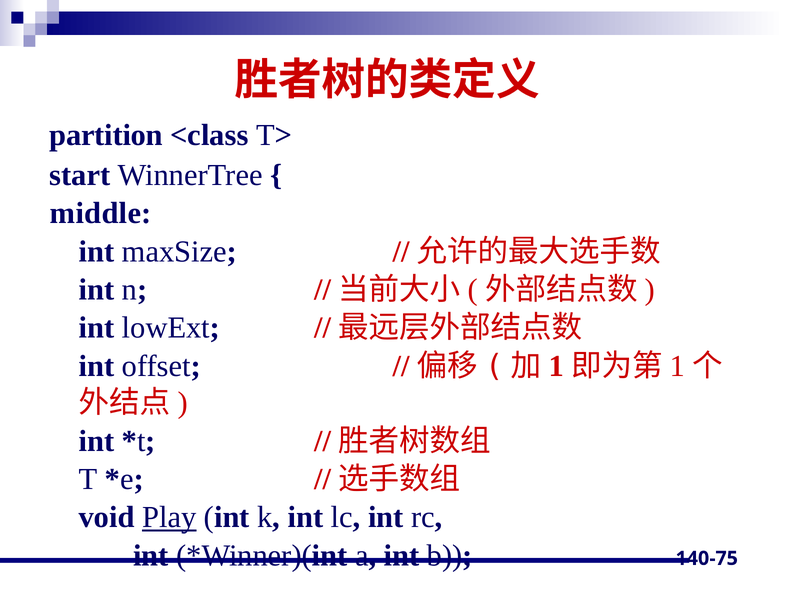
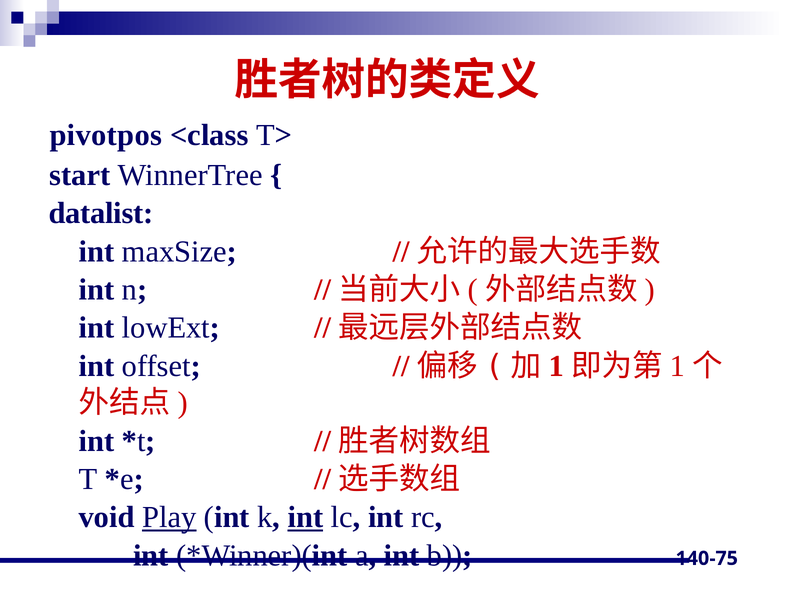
partition: partition -> pivotpos (106, 135)
middle: middle -> datalist (101, 213)
int underline: none -> present (305, 517)
